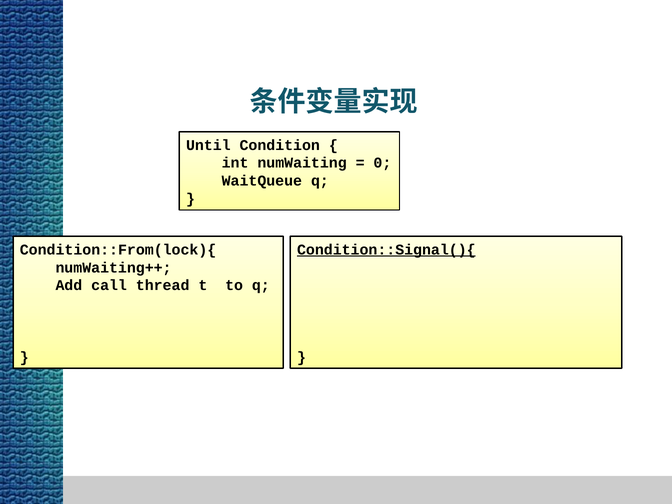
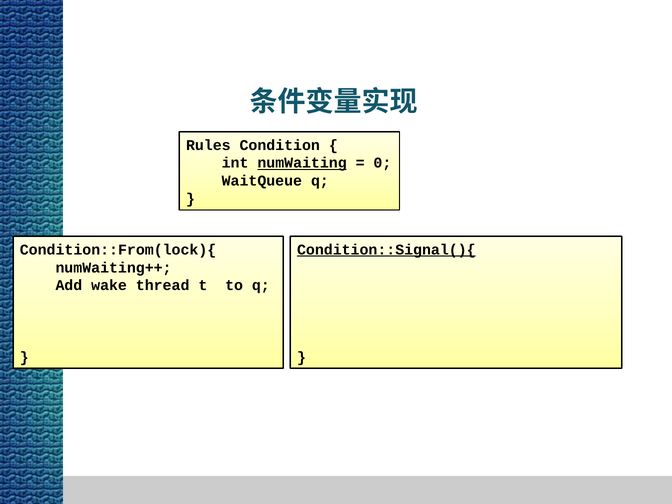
Until: Until -> Rules (208, 145)
numWaiting underline: none -> present (302, 163)
call: call -> wake (109, 285)
